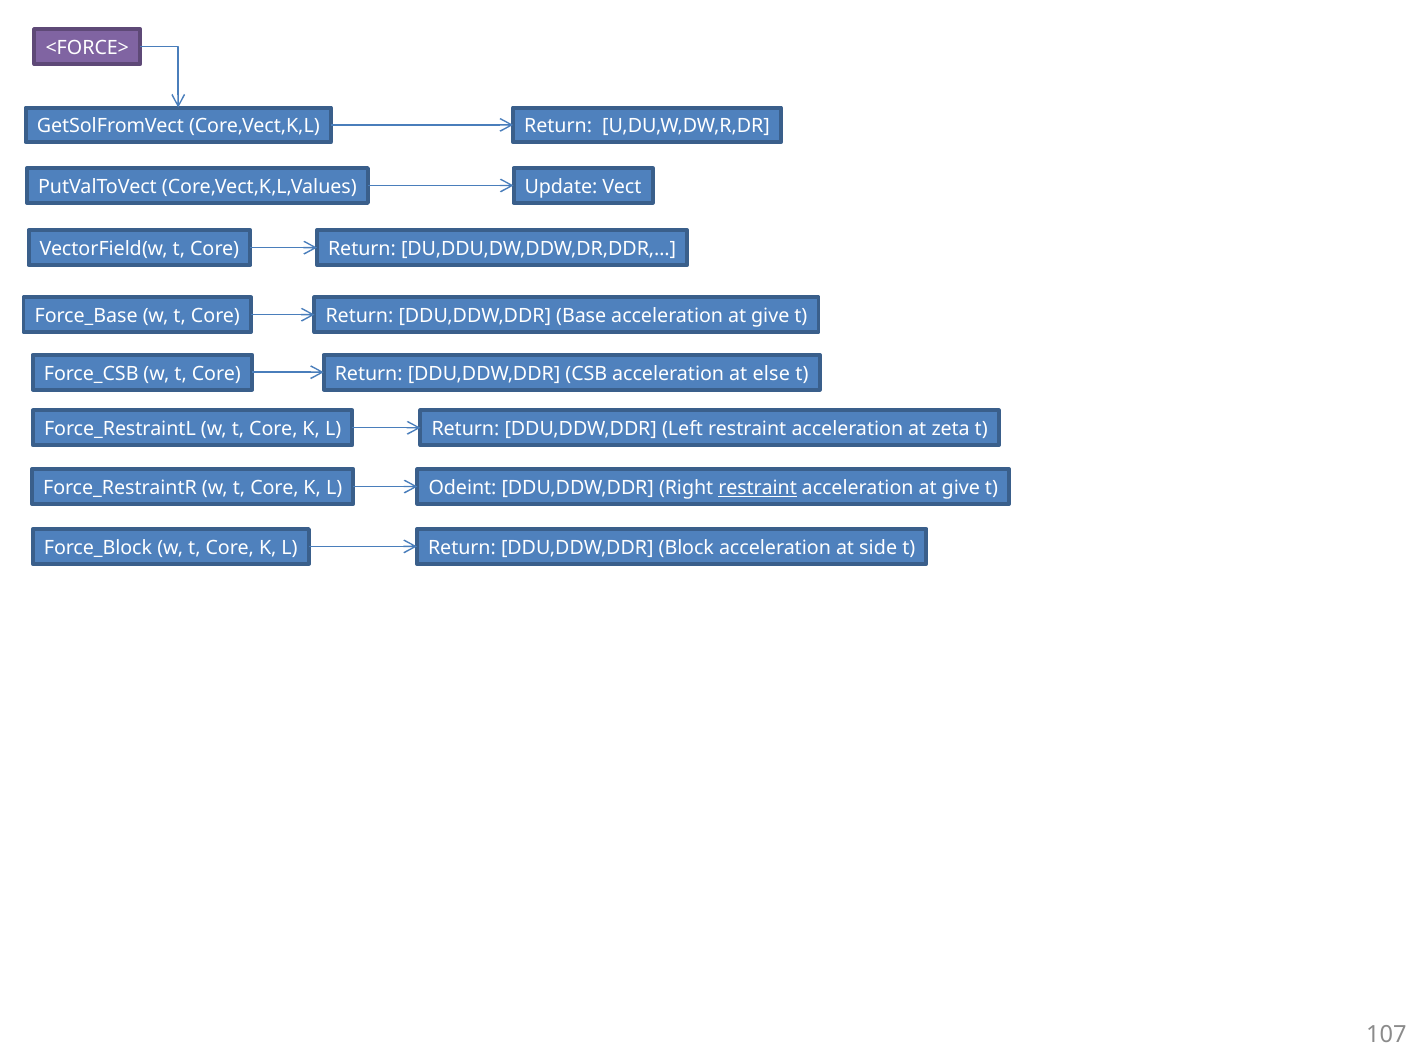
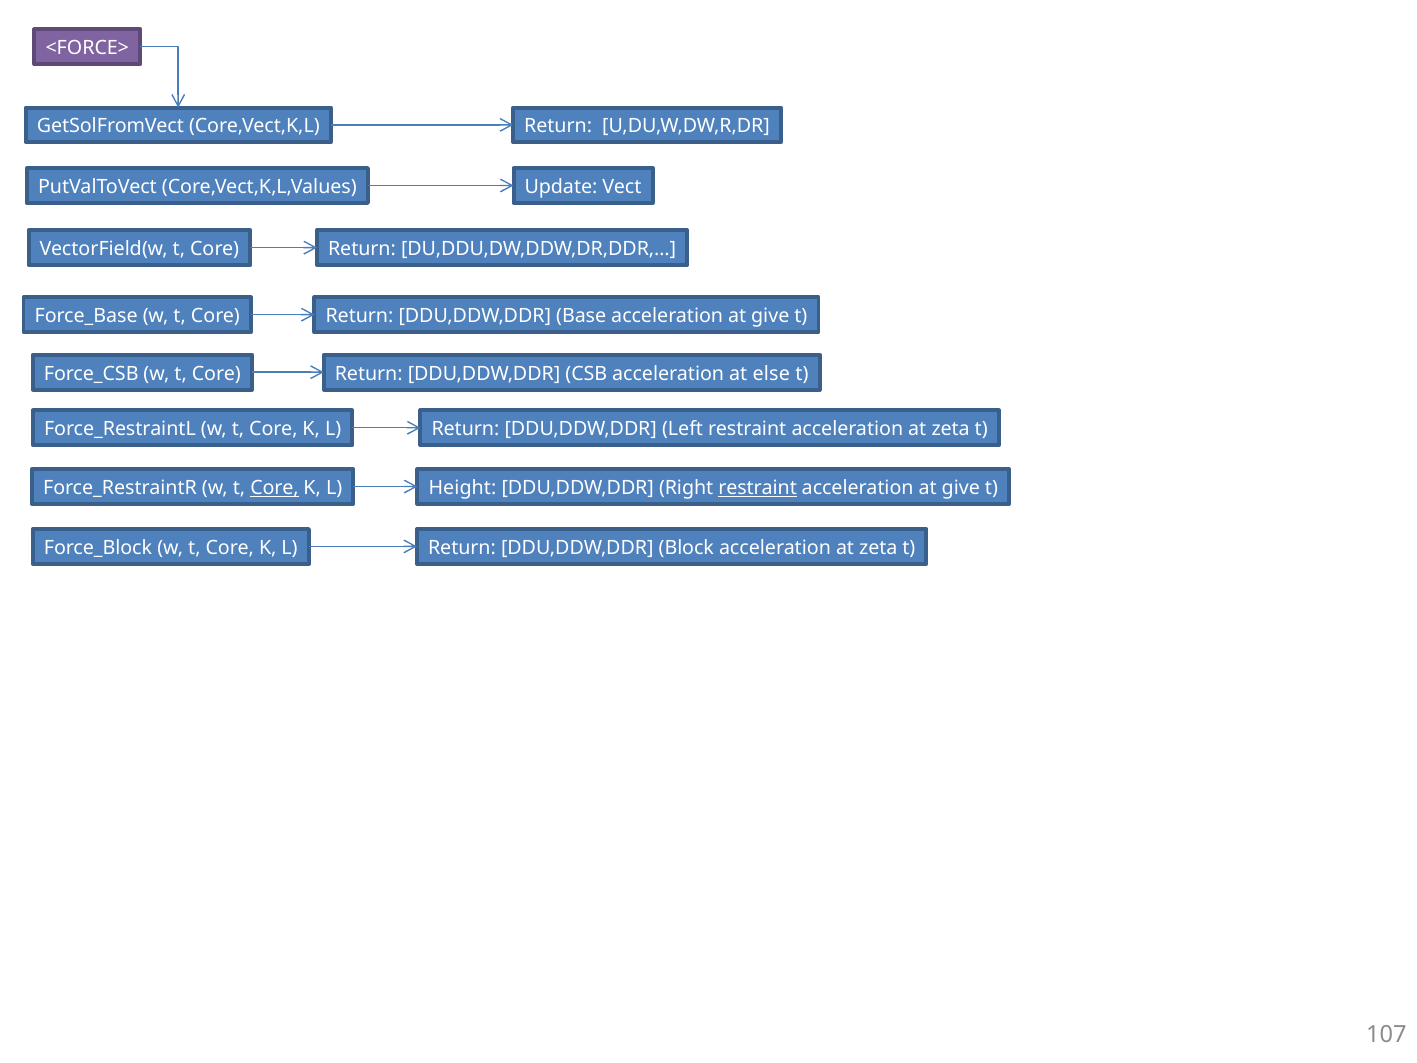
Core underline: none -> present (274, 488)
Odeint: Odeint -> Height (462, 488)
Block acceleration at side: side -> zeta (878, 548)
